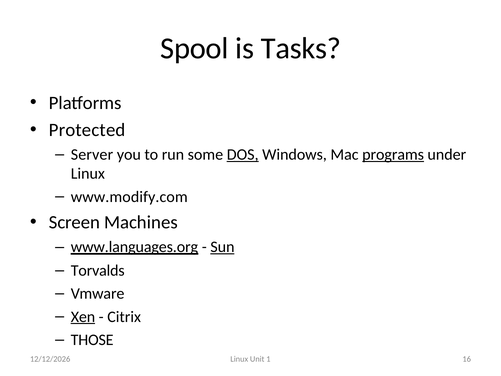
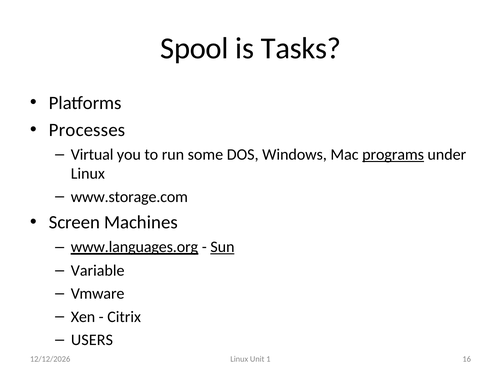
Protected: Protected -> Processes (87, 130)
Server: Server -> Virtual (92, 154)
DOS underline: present -> none (243, 154)
www.modify.com: www.modify.com -> www.storage.com (129, 197)
Torvalds: Torvalds -> Variable (98, 270)
Xen underline: present -> none (83, 317)
THOSE: THOSE -> USERS (92, 340)
